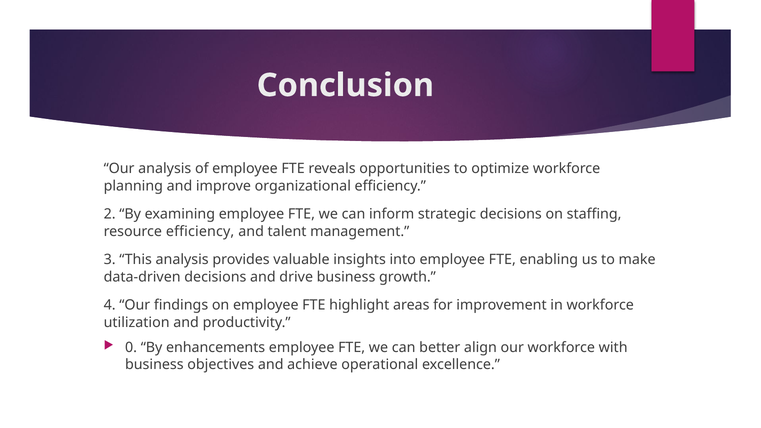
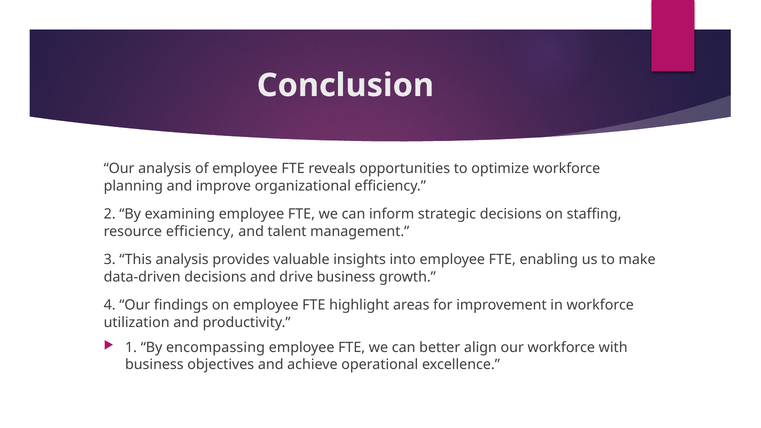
0: 0 -> 1 (131, 347)
enhancements: enhancements -> encompassing (216, 347)
